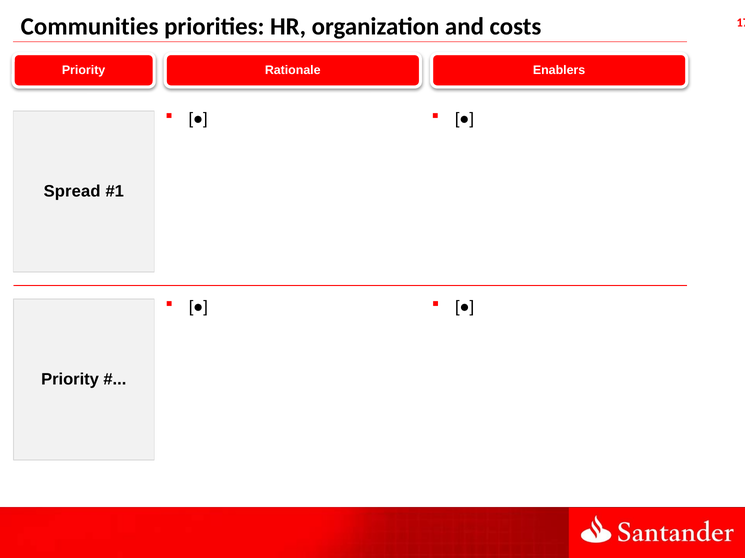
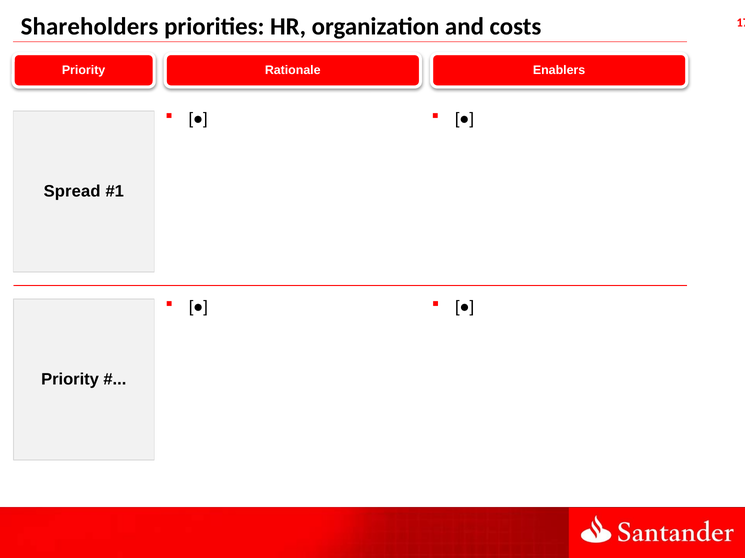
Communities: Communities -> Shareholders (90, 27)
